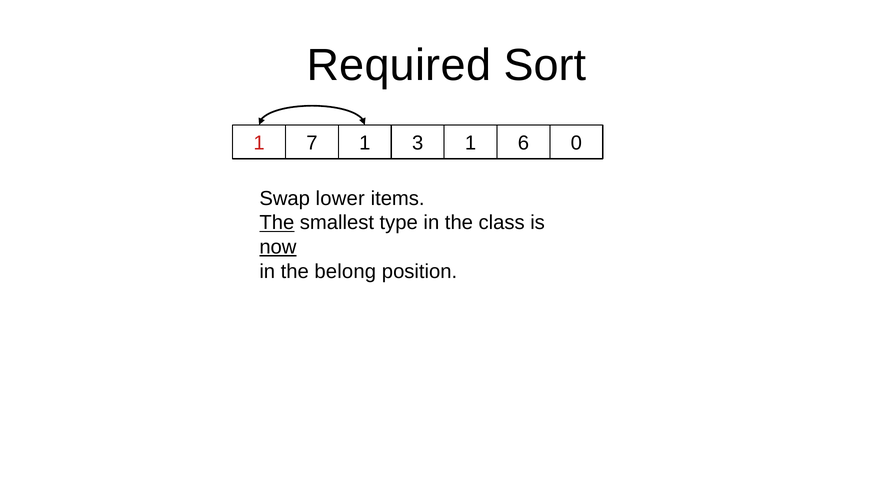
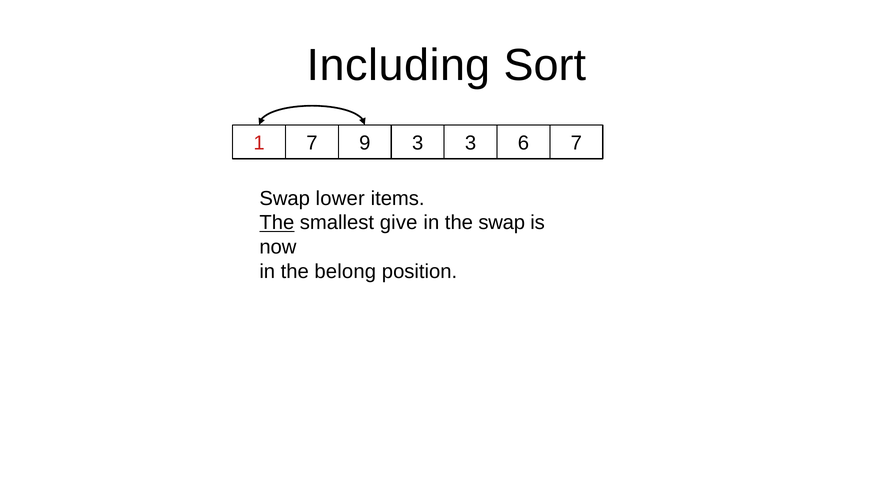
Required: Required -> Including (399, 65)
7 1: 1 -> 9 (365, 143)
3 1: 1 -> 3 (471, 143)
6 0: 0 -> 7 (576, 143)
type: type -> give (399, 222)
the class: class -> swap (502, 222)
now underline: present -> none (278, 247)
